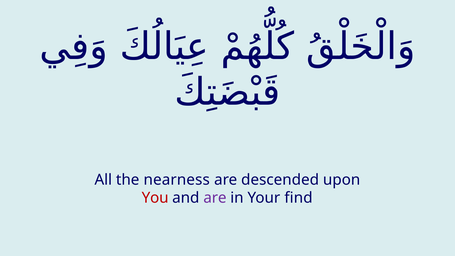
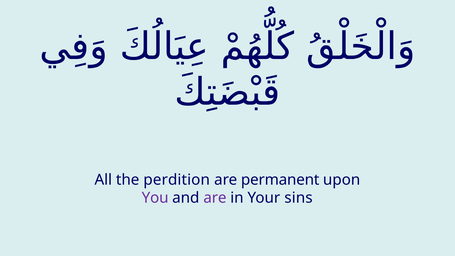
nearness: nearness -> perdition (177, 180)
descended: descended -> permanent (280, 180)
You colour: red -> purple (155, 198)
find: find -> sins (298, 198)
